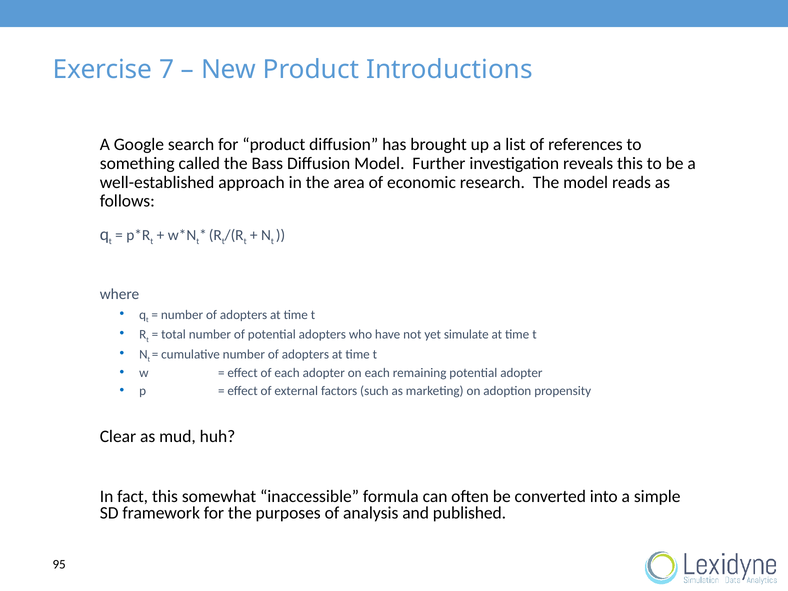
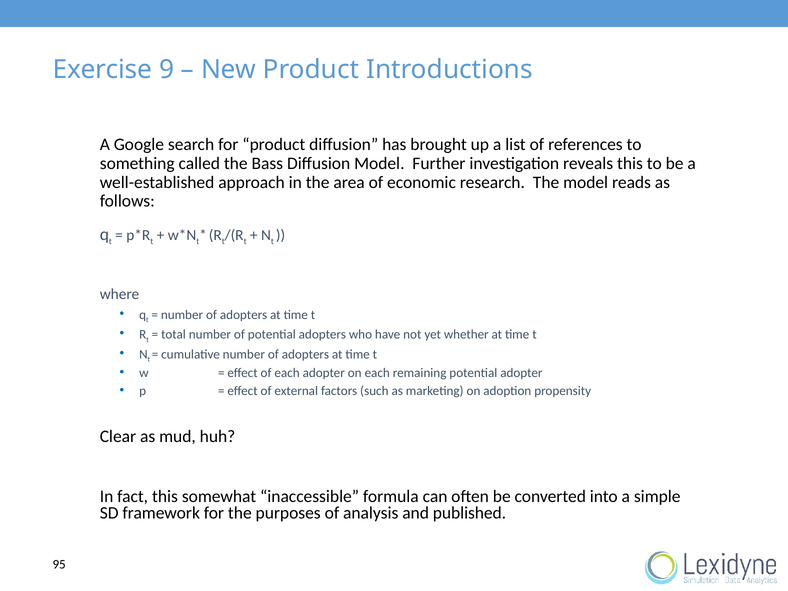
7: 7 -> 9 (167, 70)
simulate: simulate -> whether (466, 335)
